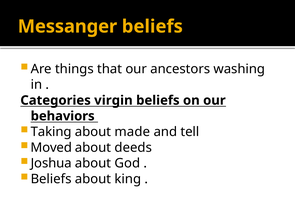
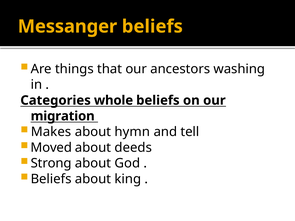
virgin: virgin -> whole (114, 100)
behaviors: behaviors -> migration (63, 116)
Taking: Taking -> Makes (51, 132)
made: made -> hymn (132, 132)
Joshua: Joshua -> Strong (51, 163)
